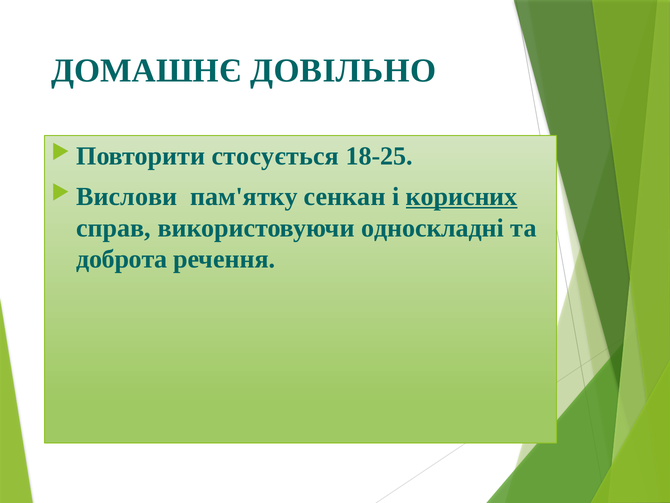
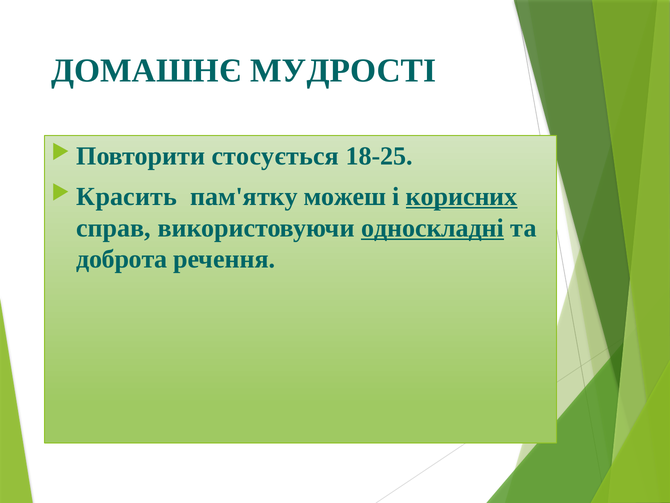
ДОВІЛЬНО: ДОВІЛЬНО -> МУДРОСТІ (343, 70)
Вислови: Вислови -> Красить (127, 196)
сенкан: сенкан -> можеш (345, 196)
односкладні underline: none -> present (433, 228)
